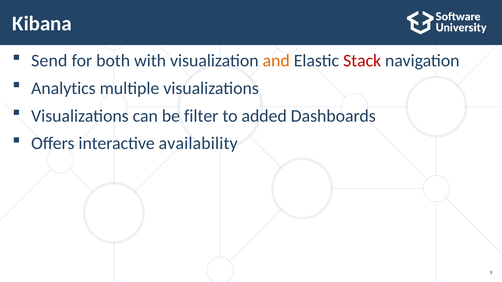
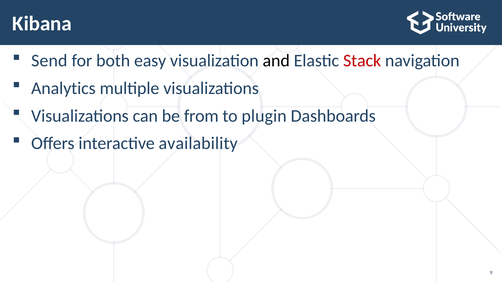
with: with -> easy (150, 61)
and colour: orange -> black (276, 61)
filter: filter -> from (201, 116)
added: added -> plugin (264, 116)
